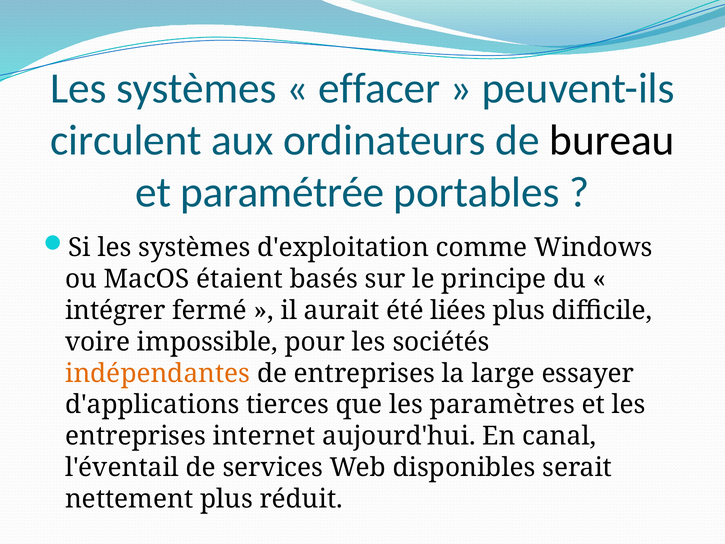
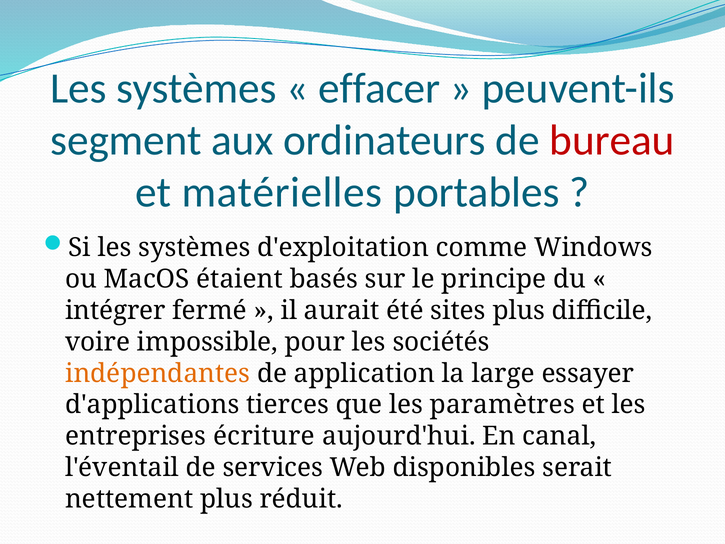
circulent: circulent -> segment (126, 140)
bureau colour: black -> red (612, 140)
paramétrée: paramétrée -> matérielles (282, 192)
liées: liées -> sites (458, 310)
de entreprises: entreprises -> application (364, 373)
internet: internet -> écriture (264, 436)
